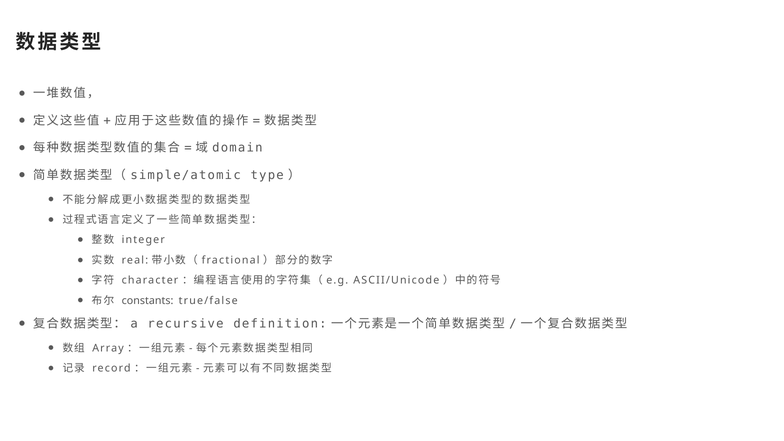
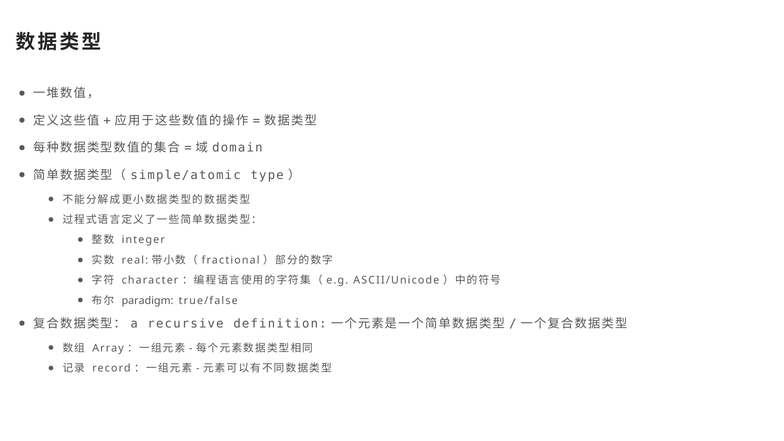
constants: constants -> paradigm (148, 301)
